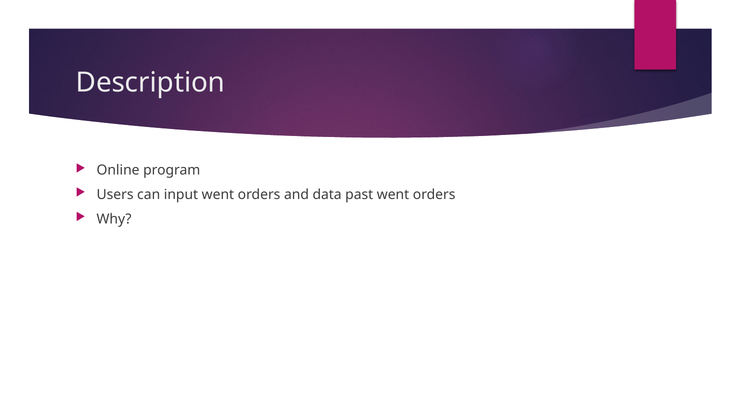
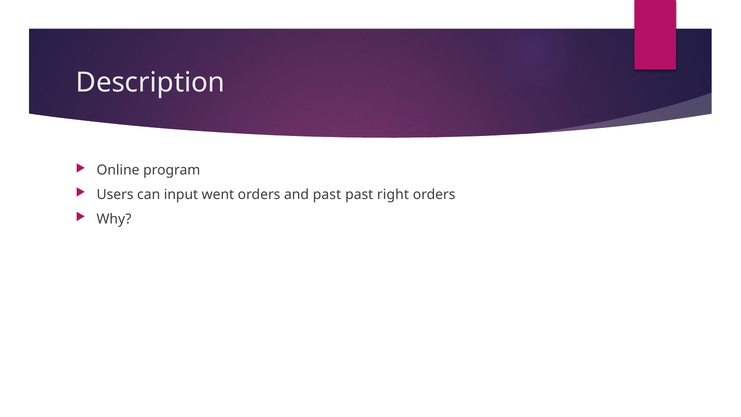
and data: data -> past (327, 195)
past went: went -> right (393, 195)
